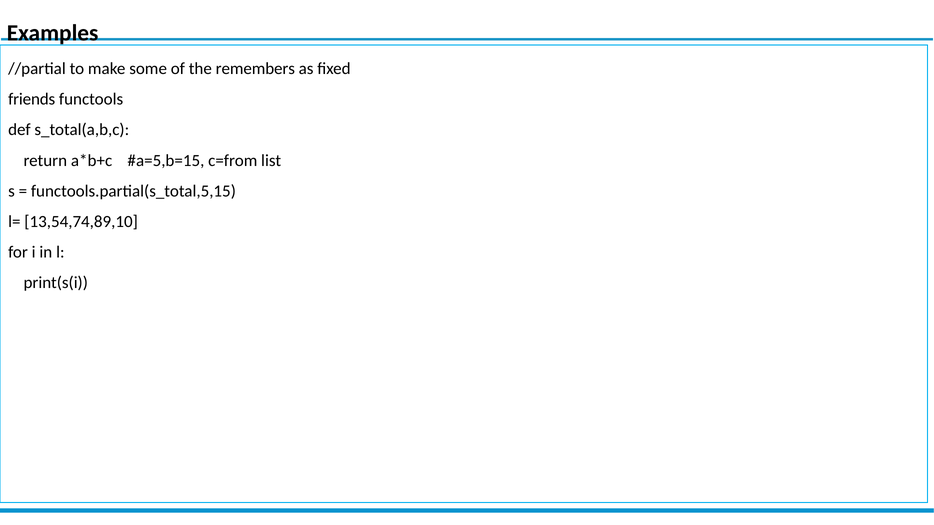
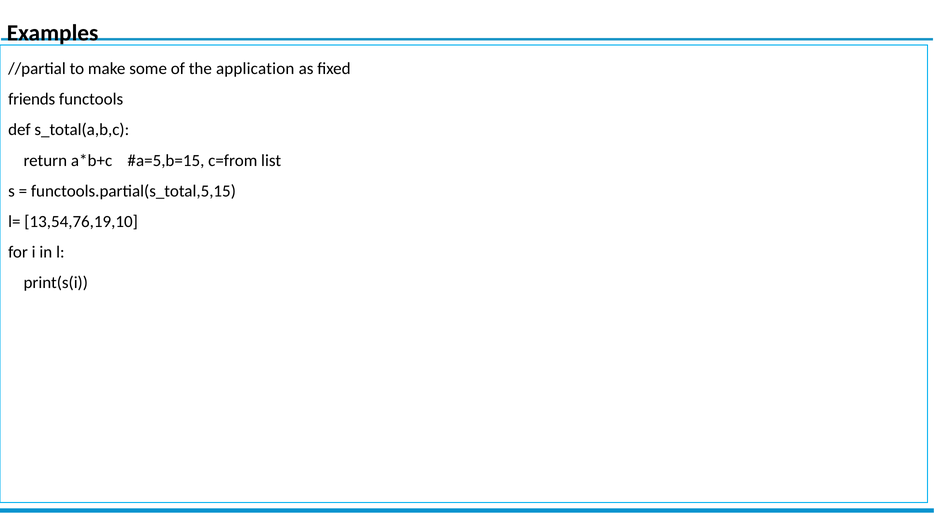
remembers: remembers -> application (255, 69)
13,54,74,89,10: 13,54,74,89,10 -> 13,54,76,19,10 (81, 222)
